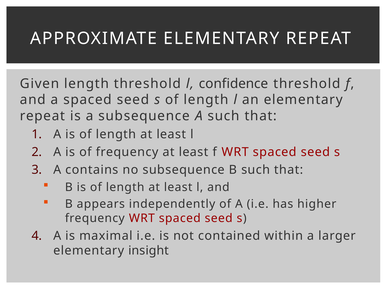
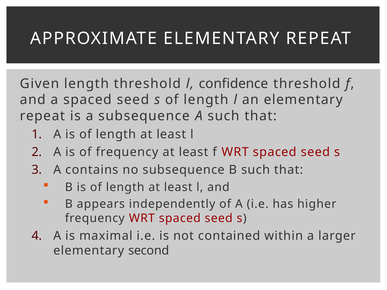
insight: insight -> second (149, 251)
